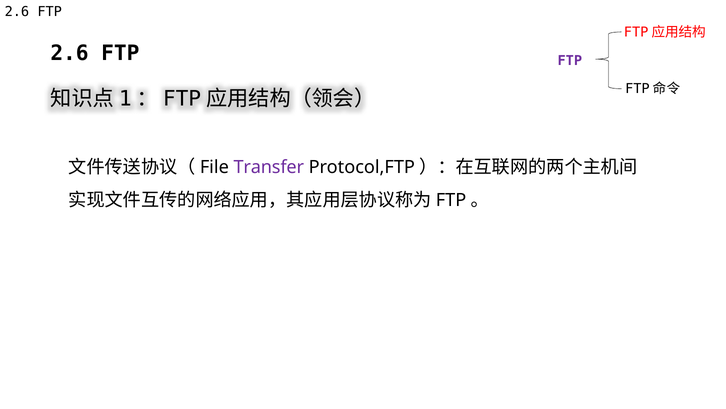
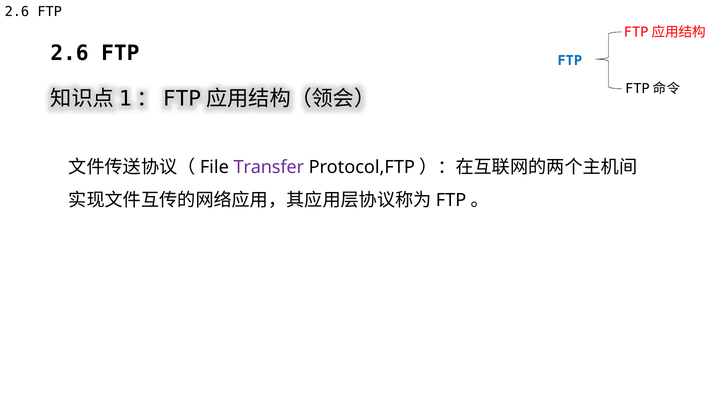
FTP colour: purple -> blue (570, 61)
